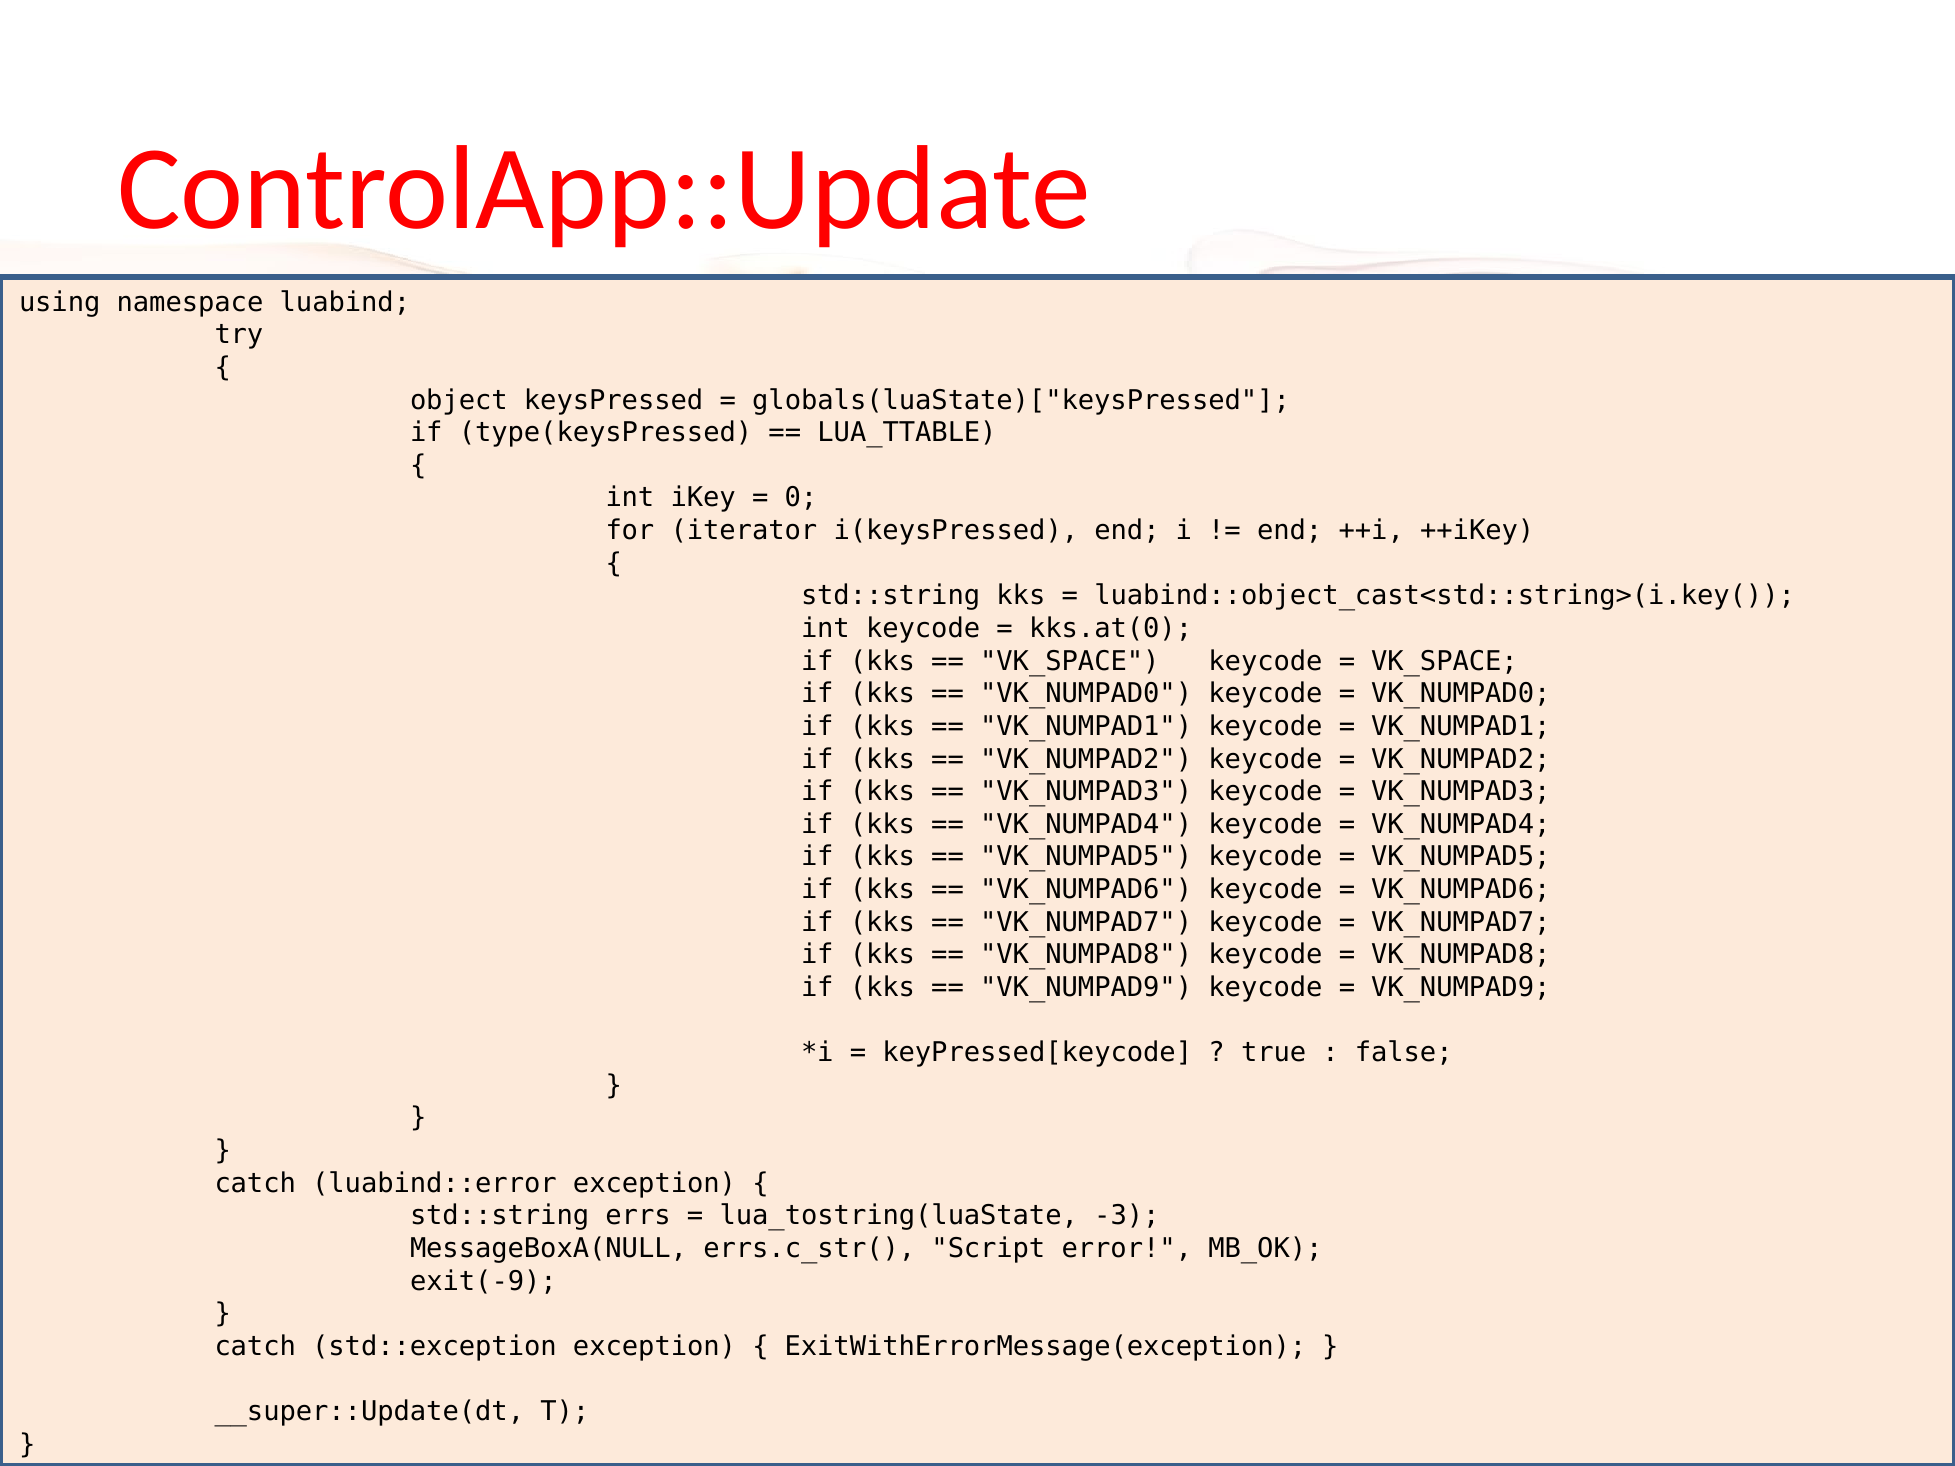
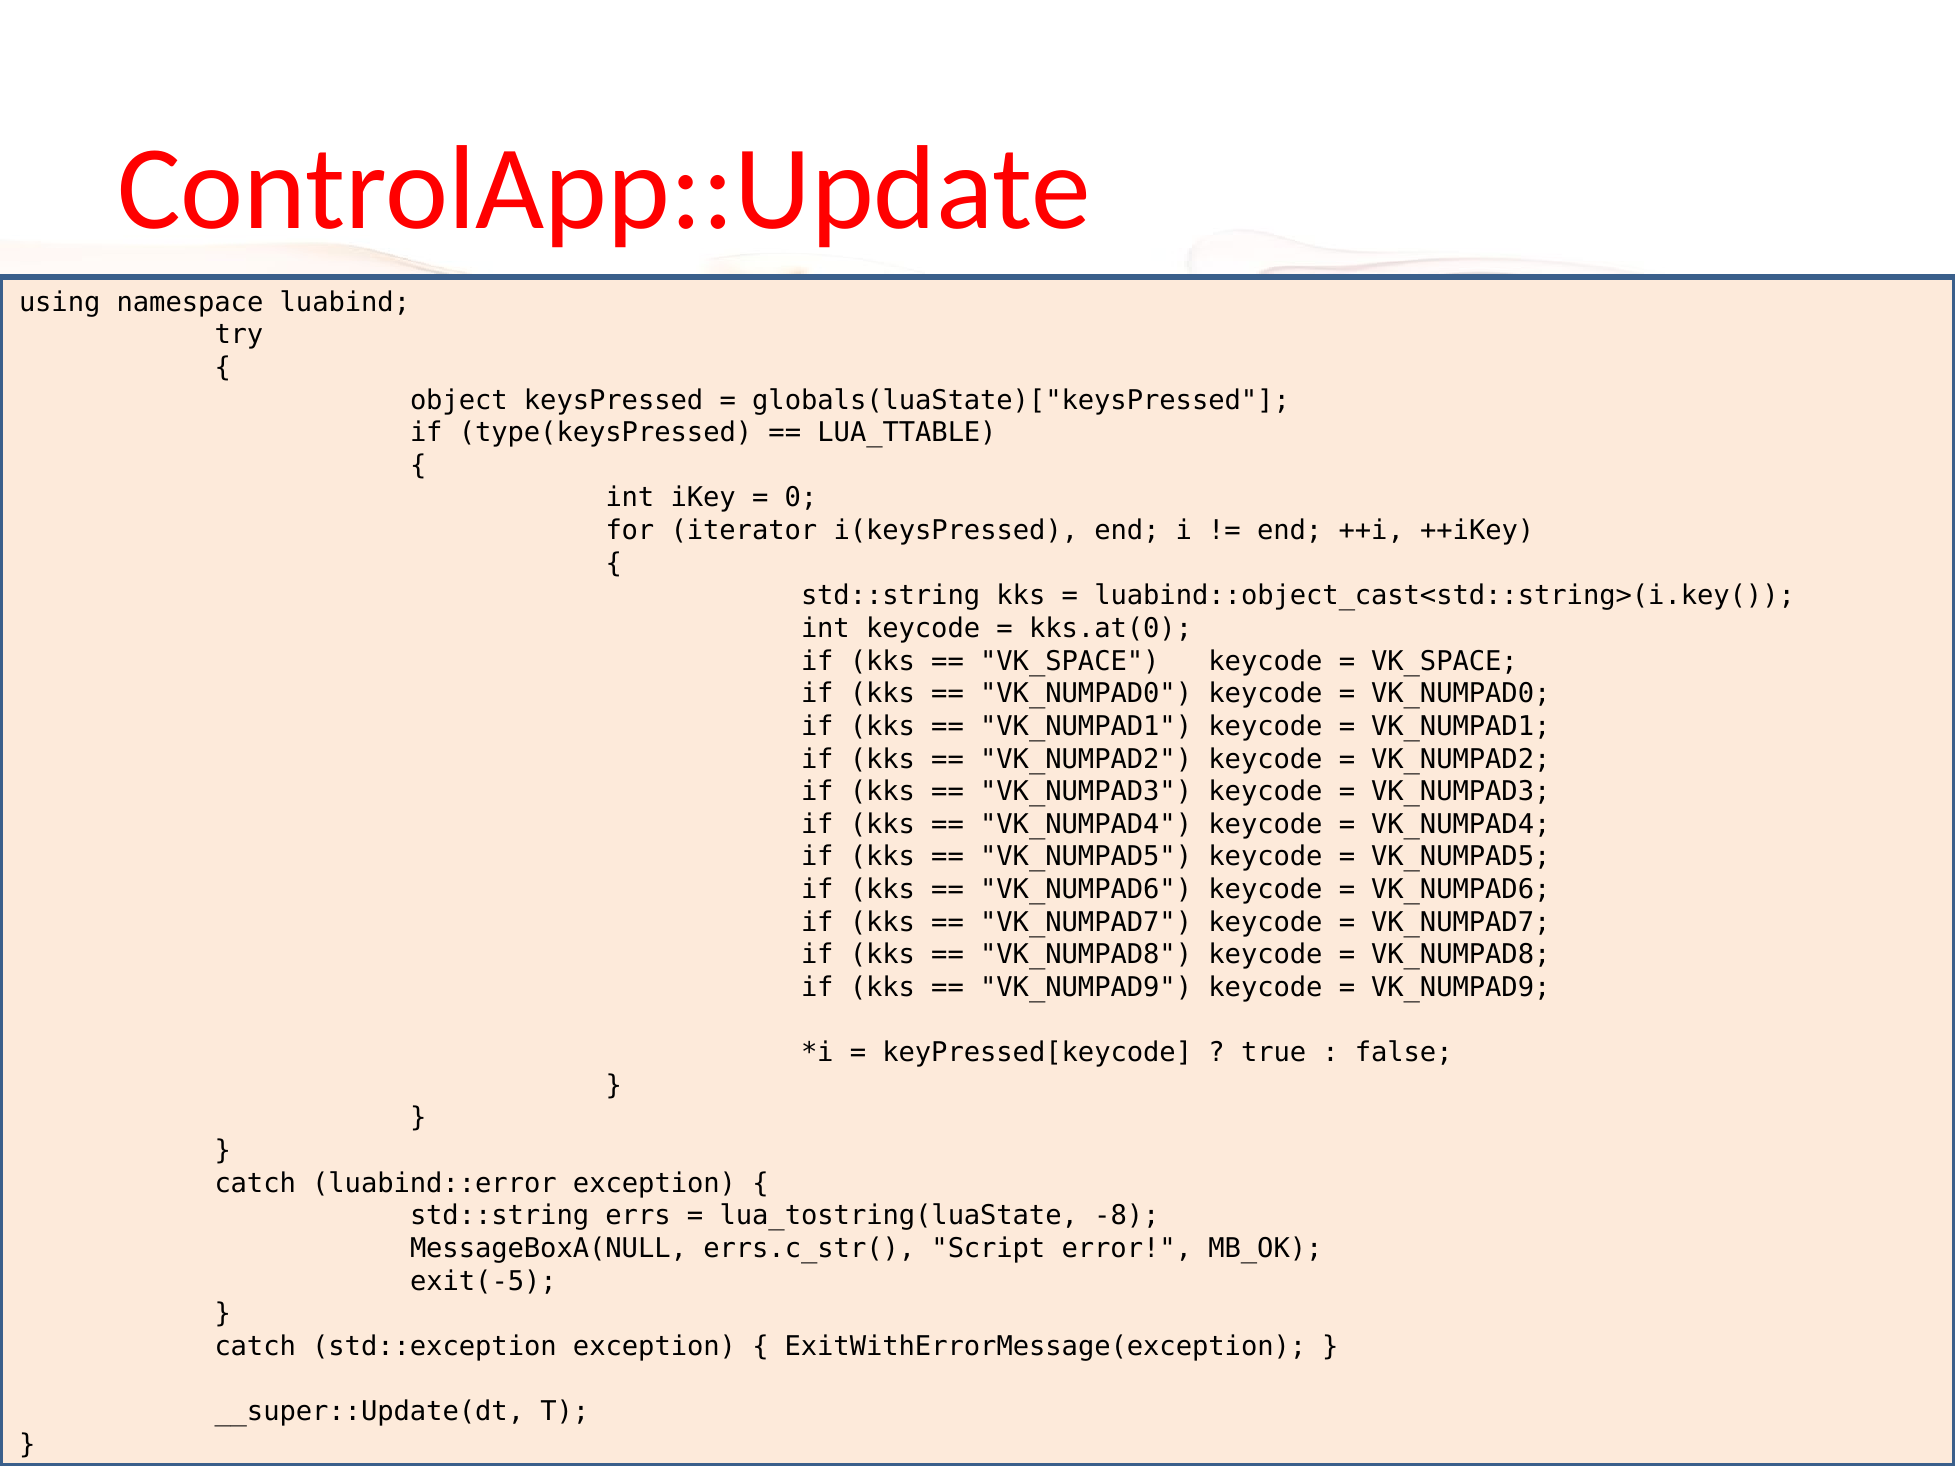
-3: -3 -> -8 (1127, 1216)
exit(-9: exit(-9 -> exit(-5 (483, 1281)
